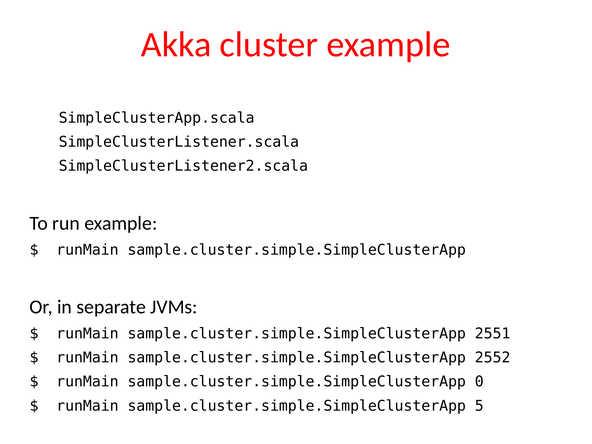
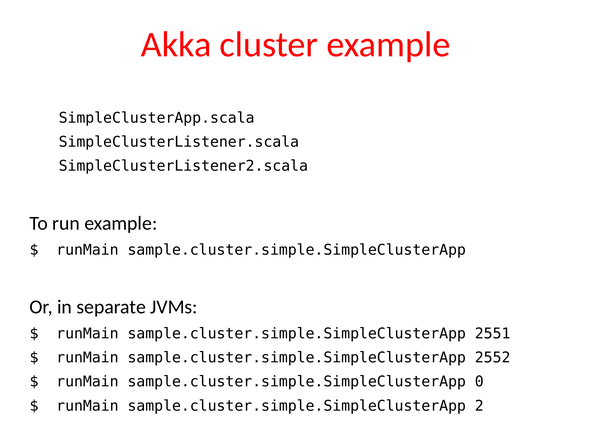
5: 5 -> 2 (479, 406)
